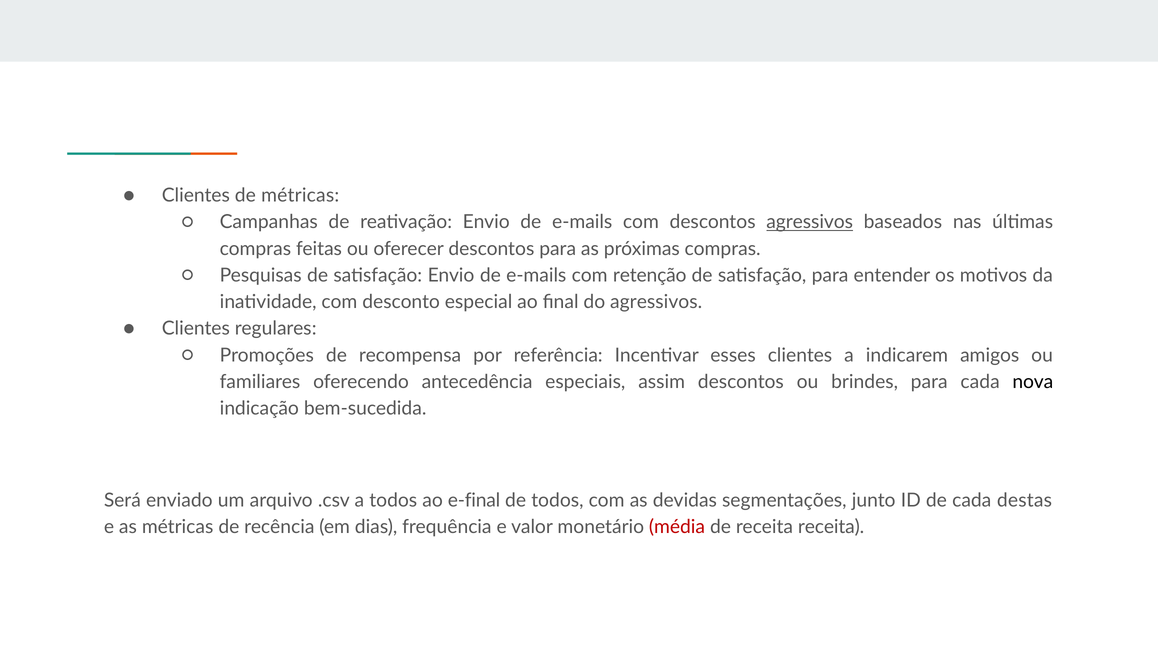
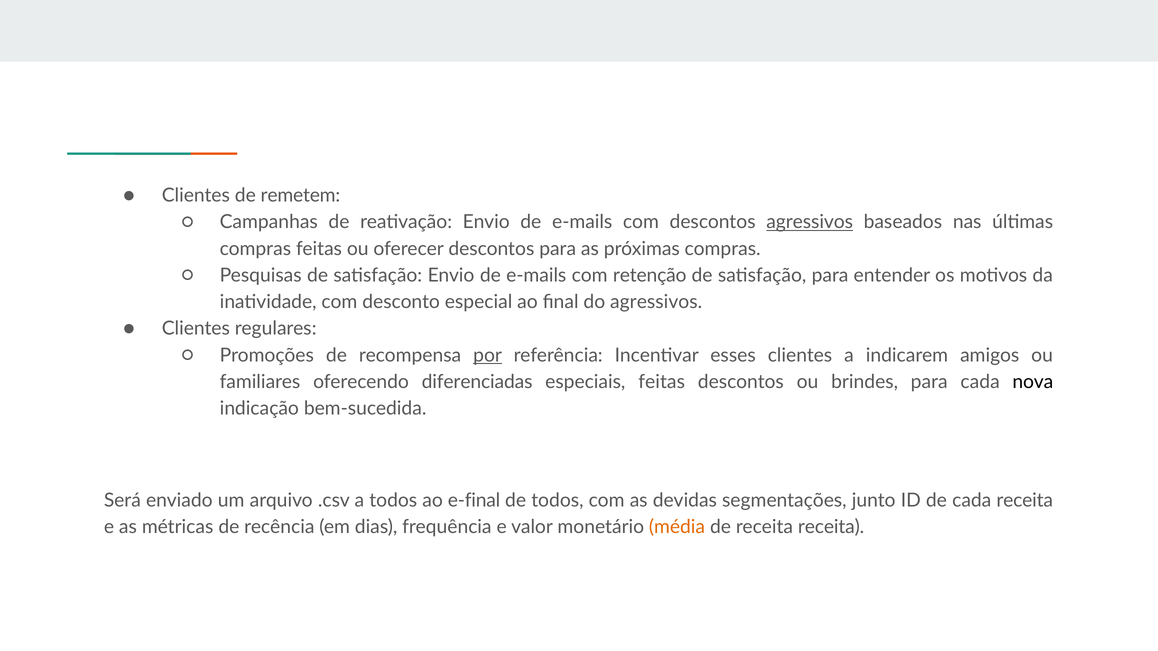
de métricas: métricas -> remetem (300, 196)
por underline: none -> present (488, 355)
antecedência: antecedência -> diferenciadas (477, 382)
especiais assim: assim -> feitas (662, 382)
cada destas: destas -> receita (1025, 500)
média colour: red -> orange (677, 527)
